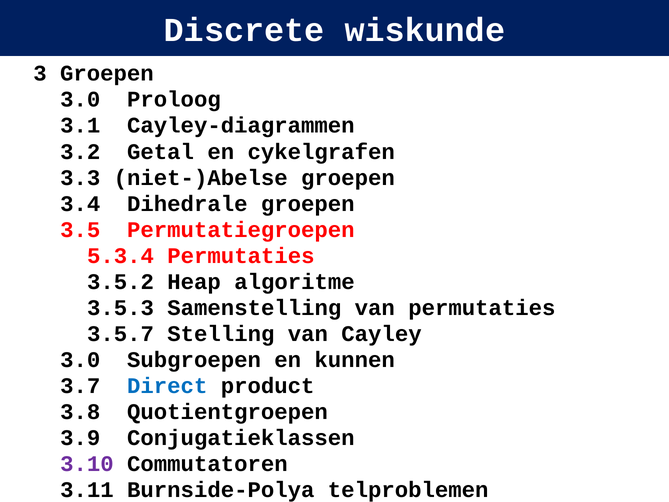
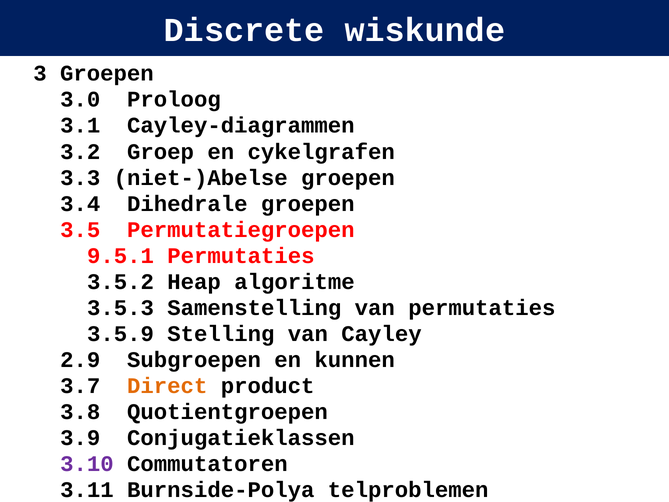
Getal: Getal -> Groep (161, 152)
5.3.4: 5.3.4 -> 9.5.1 (120, 256)
3.5.7: 3.5.7 -> 3.5.9 (120, 334)
3.0: 3.0 -> 2.9 (80, 360)
Direct colour: blue -> orange (167, 386)
